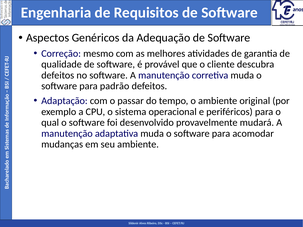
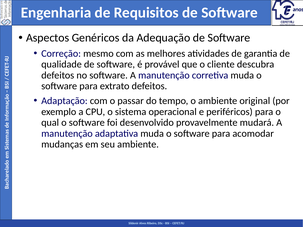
padrão: padrão -> extrato (115, 86)
